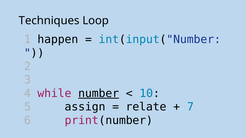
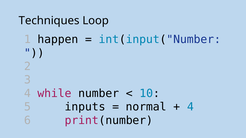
number underline: present -> none (99, 94)
assign: assign -> inputs (85, 107)
relate: relate -> normal (146, 107)
7: 7 -> 4 (190, 107)
